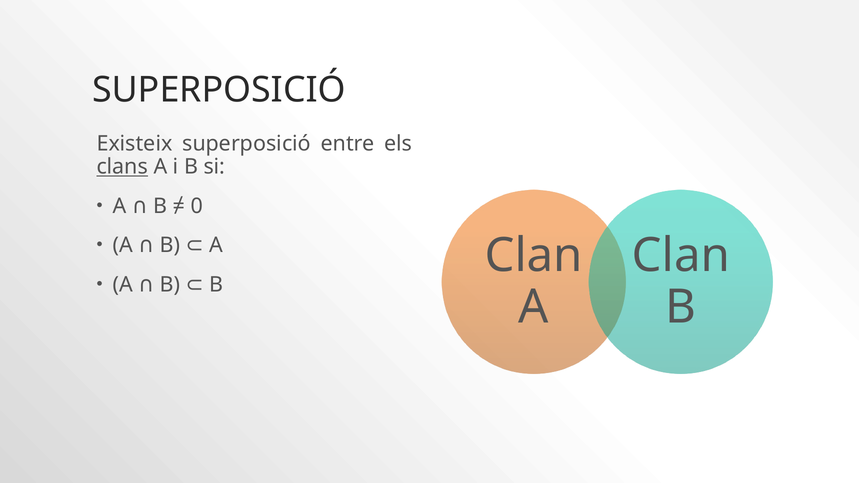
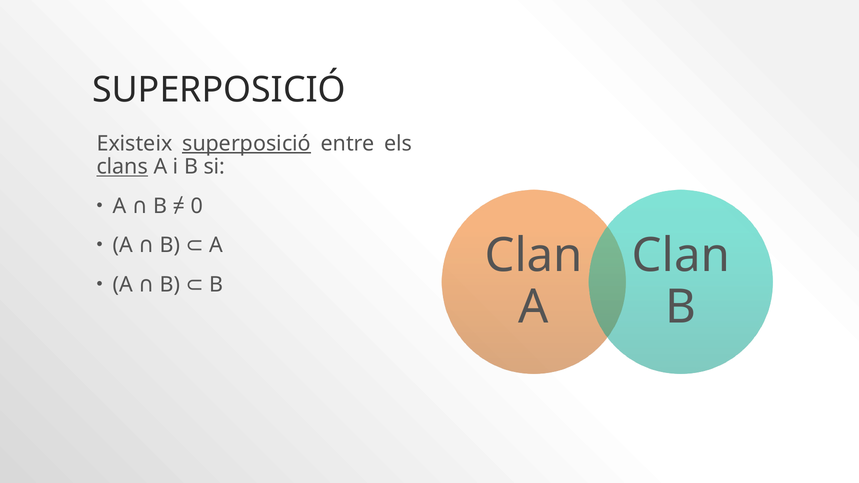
superposició underline: none -> present (247, 144)
